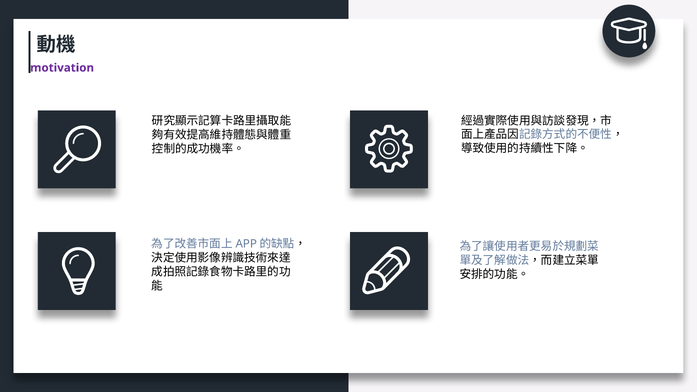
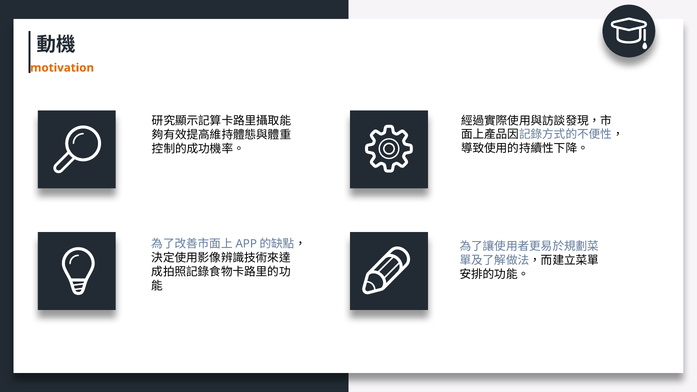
motivation colour: purple -> orange (62, 68)
